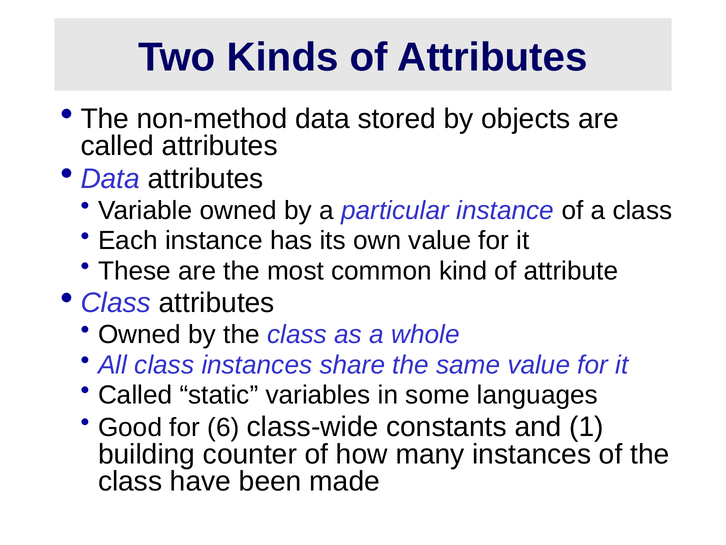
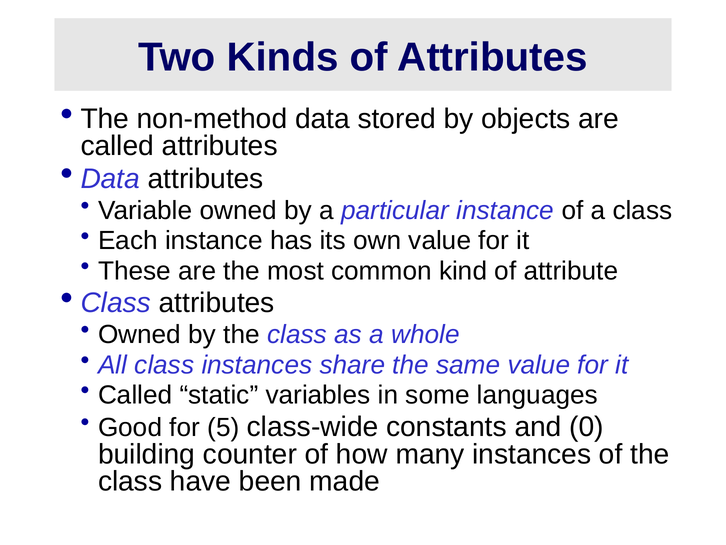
6: 6 -> 5 (223, 427)
1: 1 -> 0 (587, 427)
